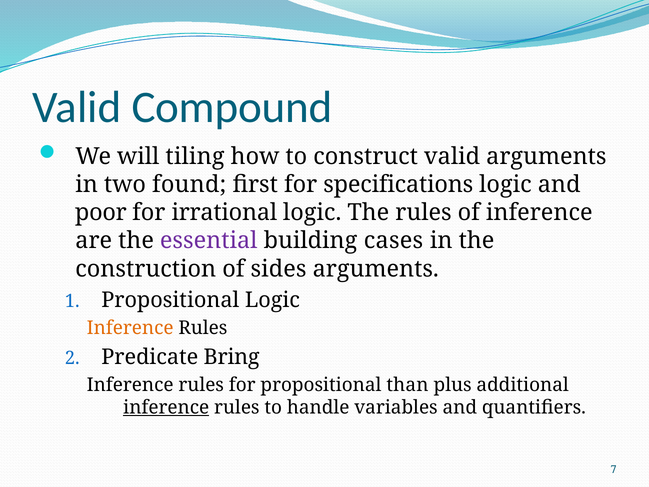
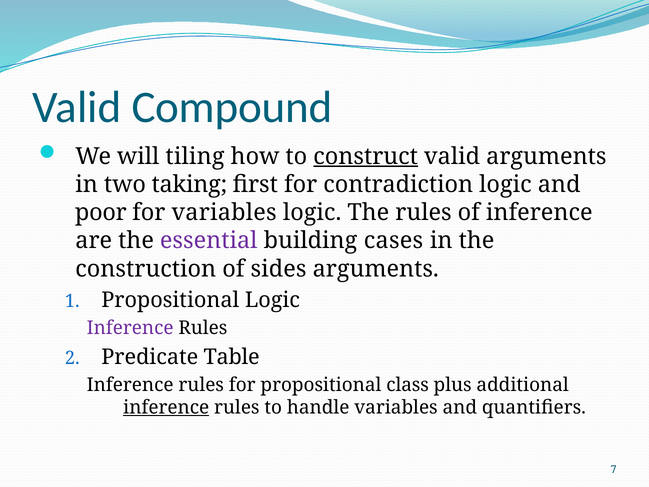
construct underline: none -> present (366, 156)
found: found -> taking (189, 184)
specifications: specifications -> contradiction (398, 184)
for irrational: irrational -> variables (224, 212)
Inference colour: orange -> purple (130, 328)
Bring: Bring -> Table (232, 357)
than: than -> class (408, 385)
